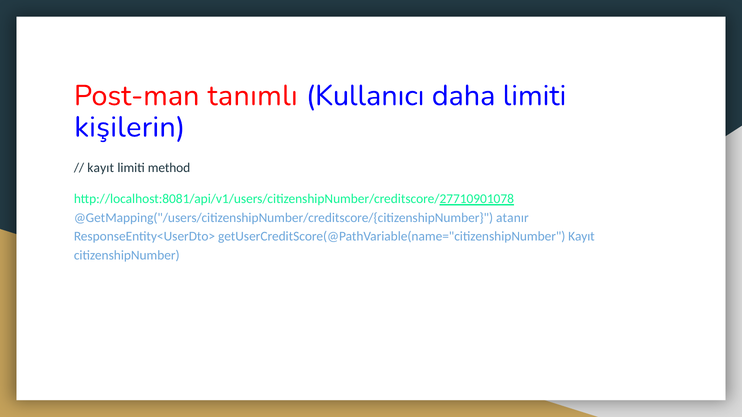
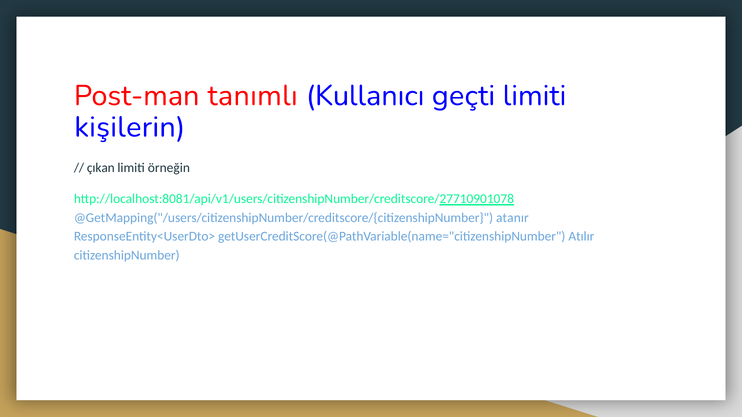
daha: daha -> geçti (463, 96)
kayıt: kayıt -> çıkan (101, 168)
method: method -> örneğin (169, 168)
getUserCreditScore(@PathVariable(name="citizenshipNumber Kayıt: Kayıt -> Atılır (581, 237)
